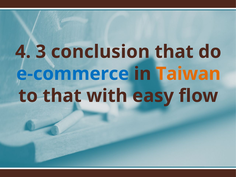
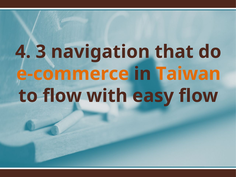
conclusion: conclusion -> navigation (100, 52)
e-commerce colour: blue -> orange (73, 74)
to that: that -> flow (62, 96)
